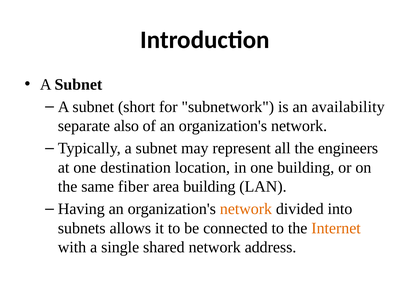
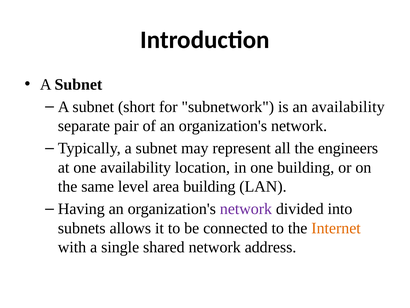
also: also -> pair (126, 126)
one destination: destination -> availability (136, 167)
fiber: fiber -> level (133, 186)
network colour: orange -> purple (246, 209)
